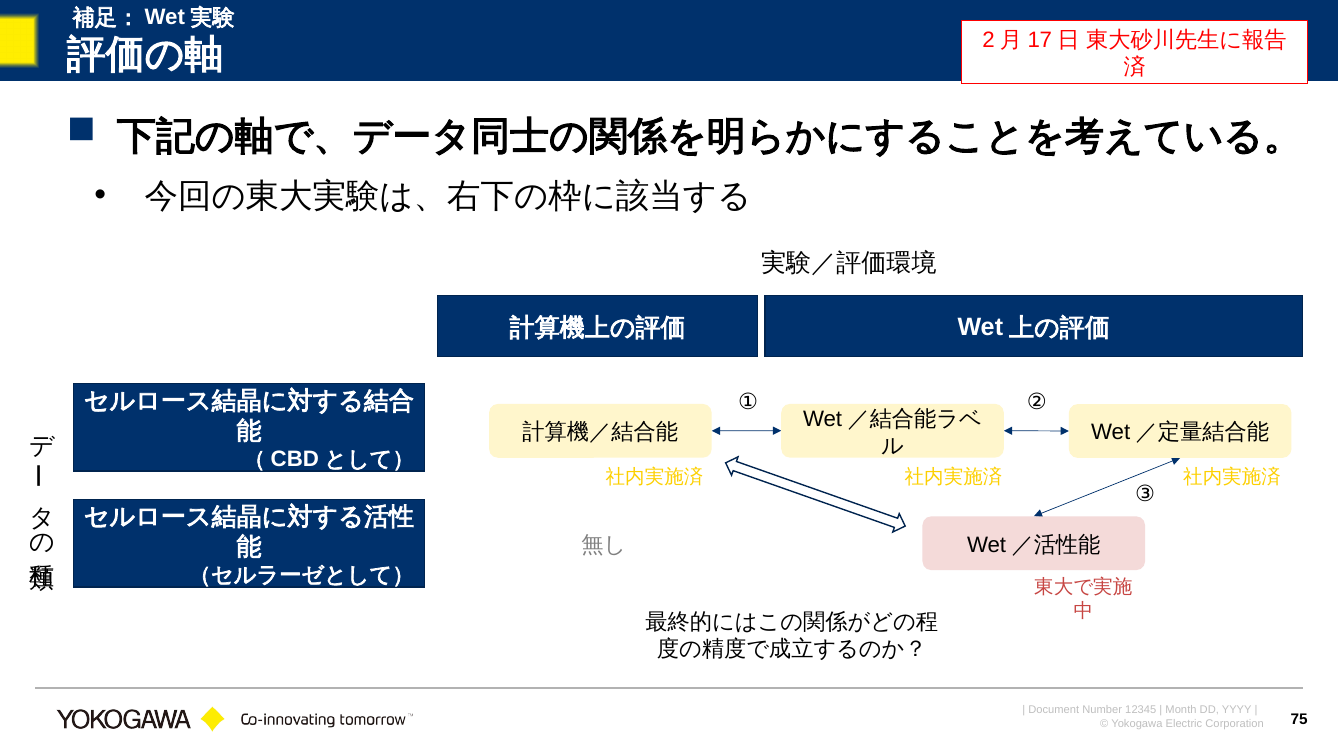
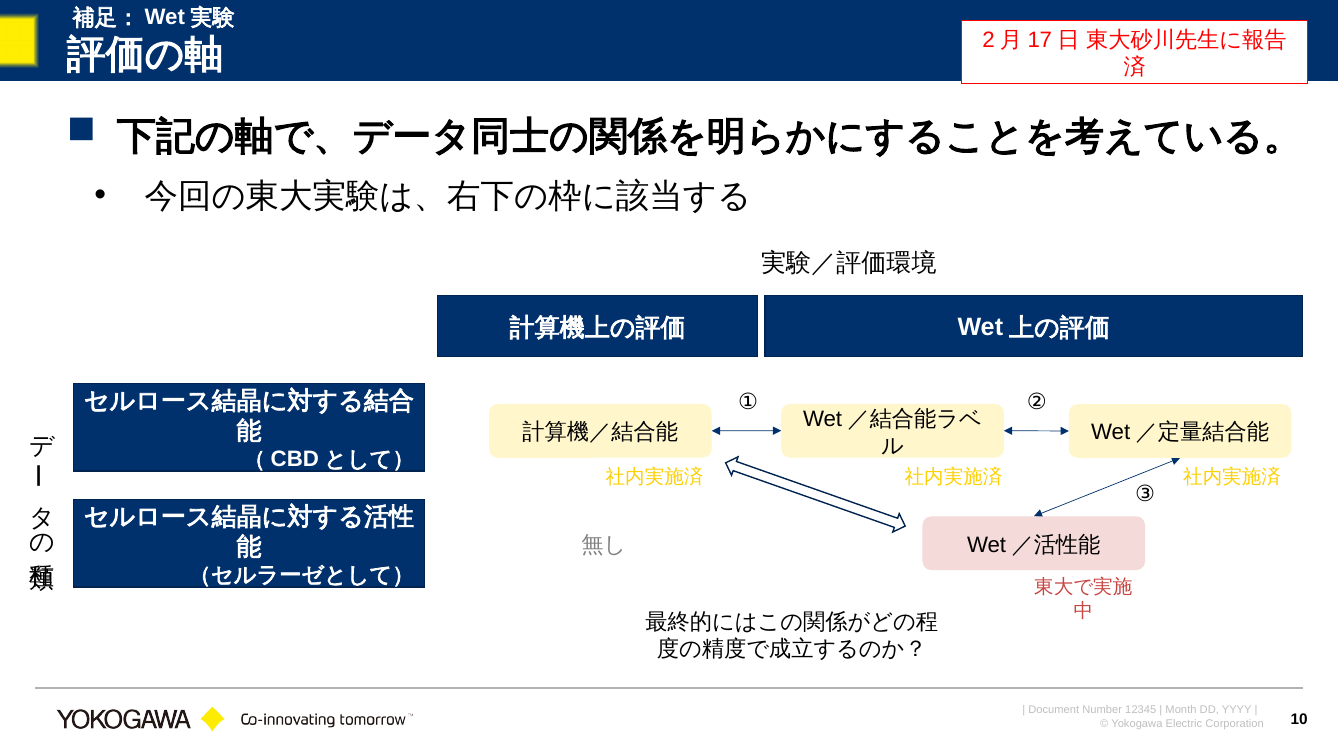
75: 75 -> 10 (1299, 719)
